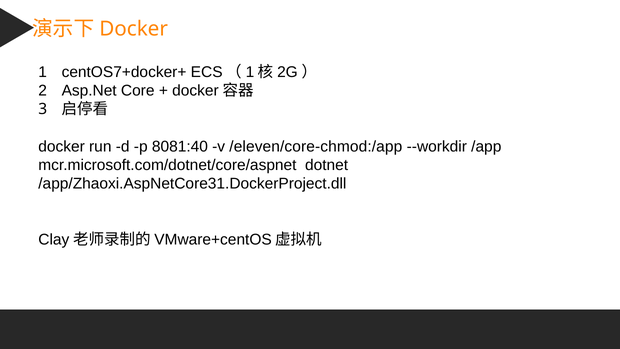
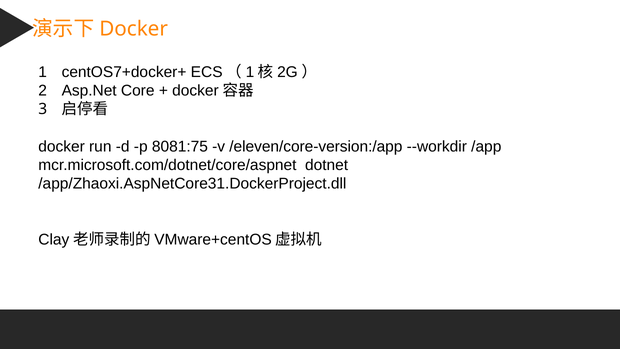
8081:40: 8081:40 -> 8081:75 (180, 146)
/eleven/core-chmod:/app: /eleven/core-chmod:/app -> /eleven/core-version:/app (316, 146)
